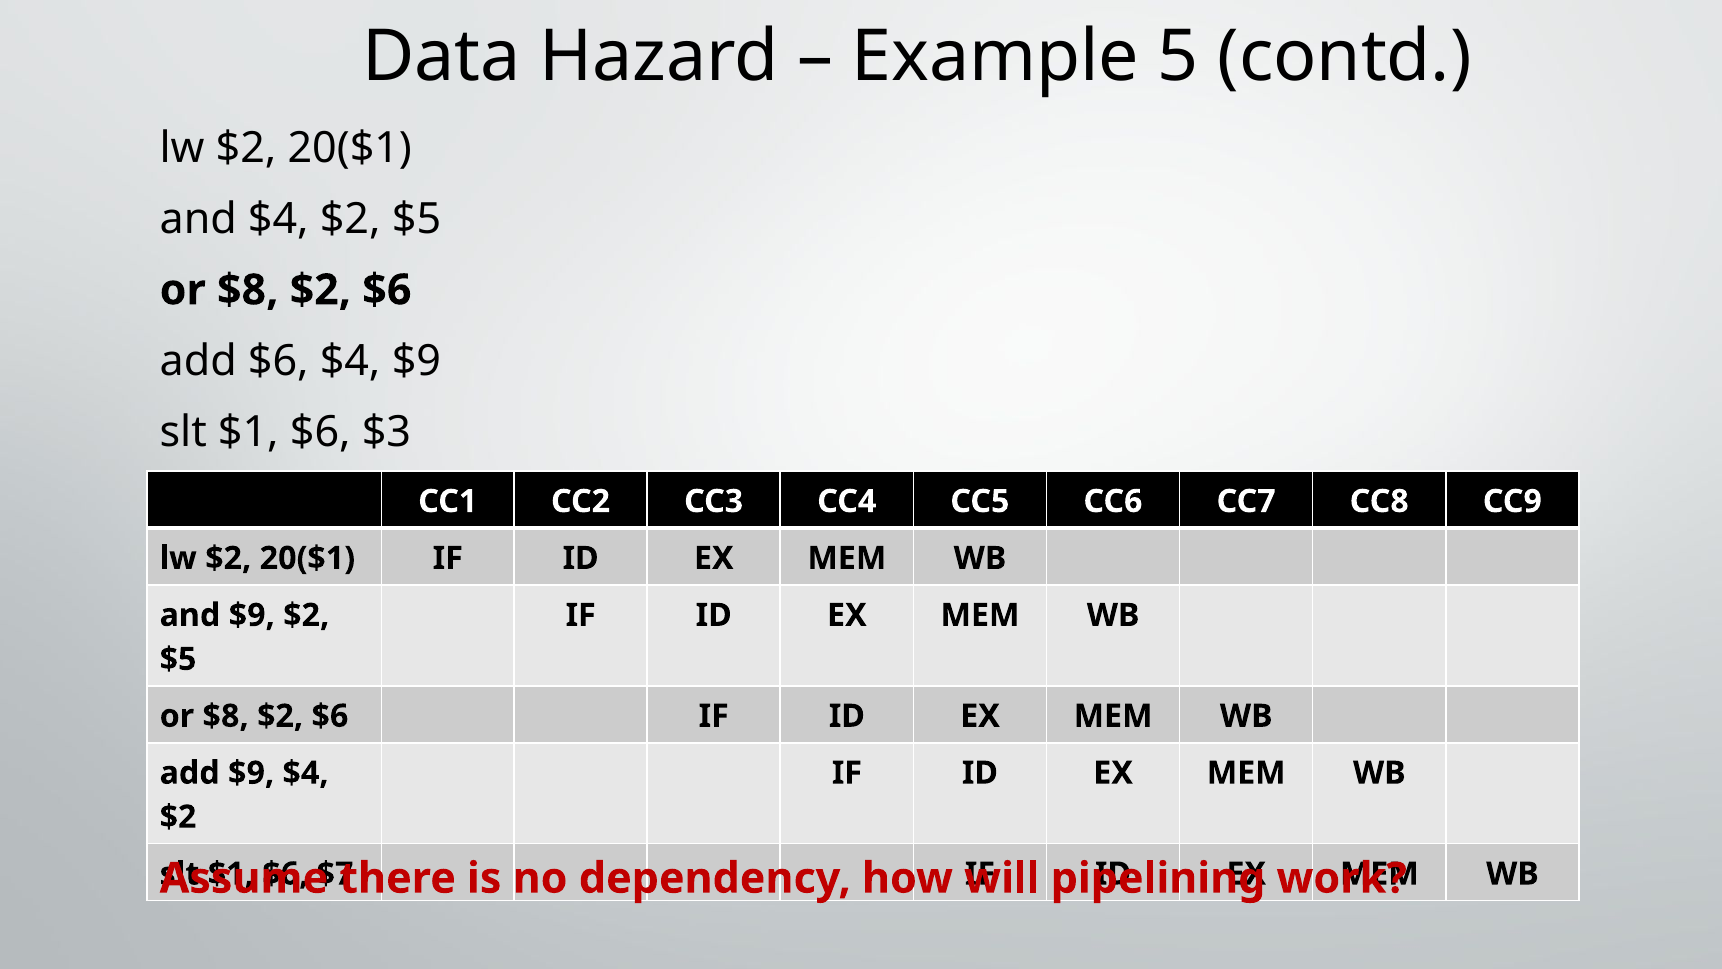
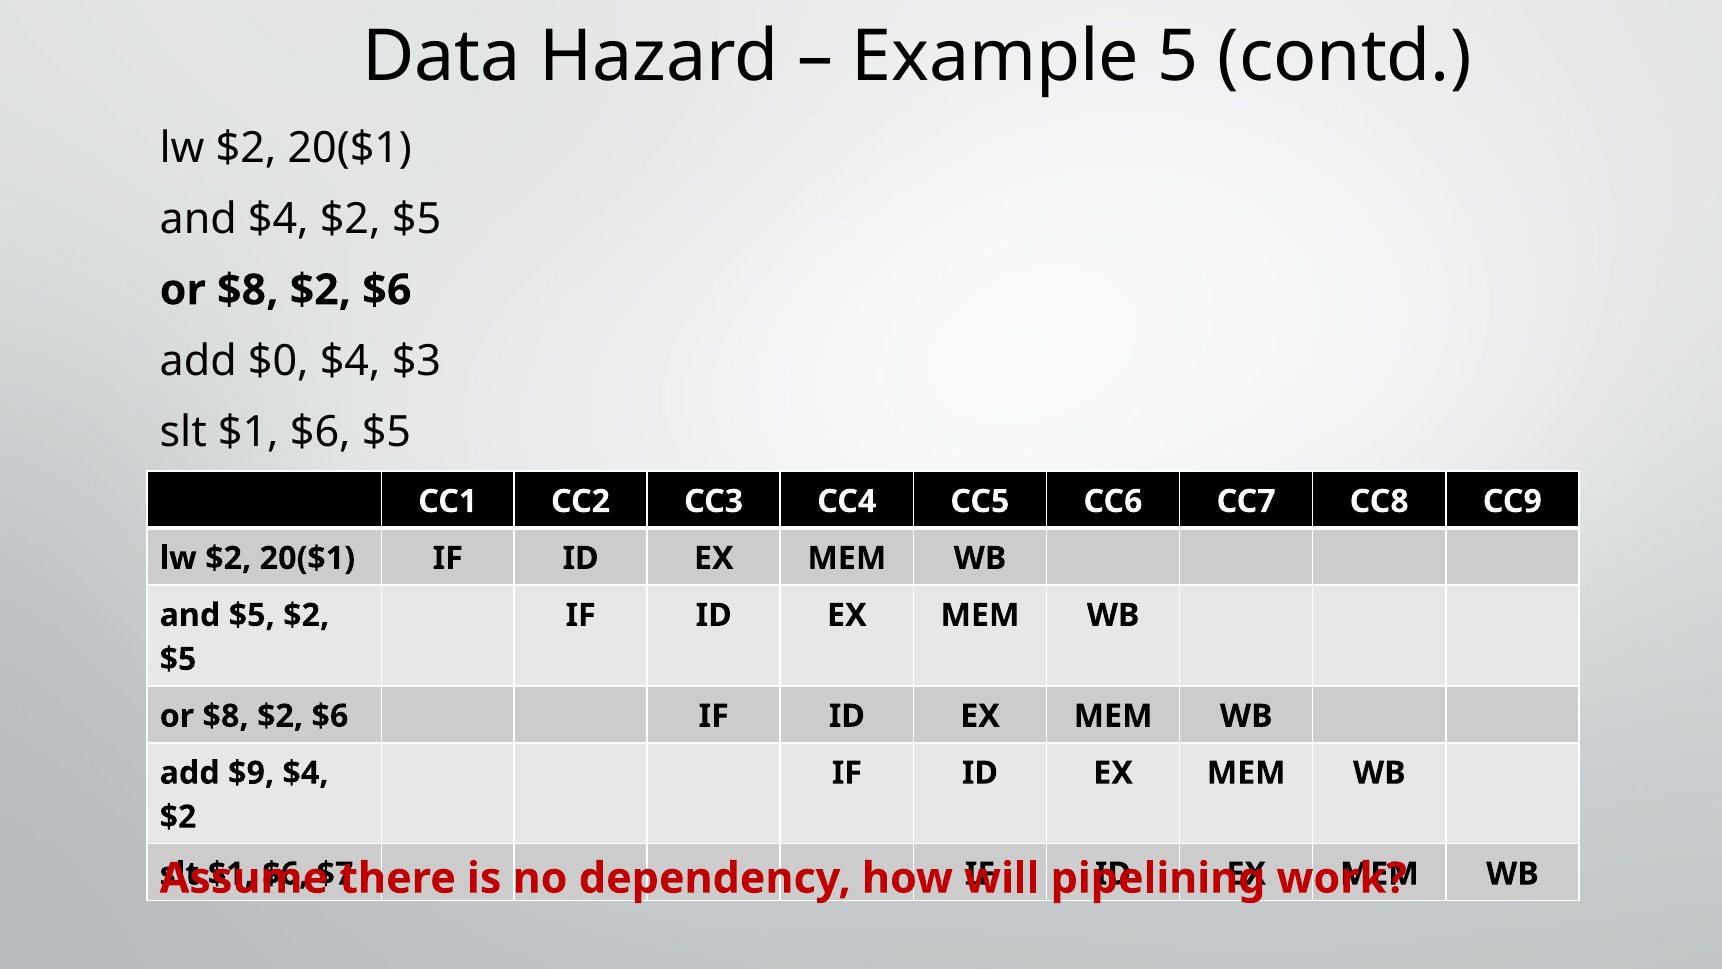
add $6: $6 -> $0 (278, 361)
$4 $9: $9 -> $3 (416, 361)
$6 $3: $3 -> $5 (386, 432)
and $9: $9 -> $5 (252, 615)
